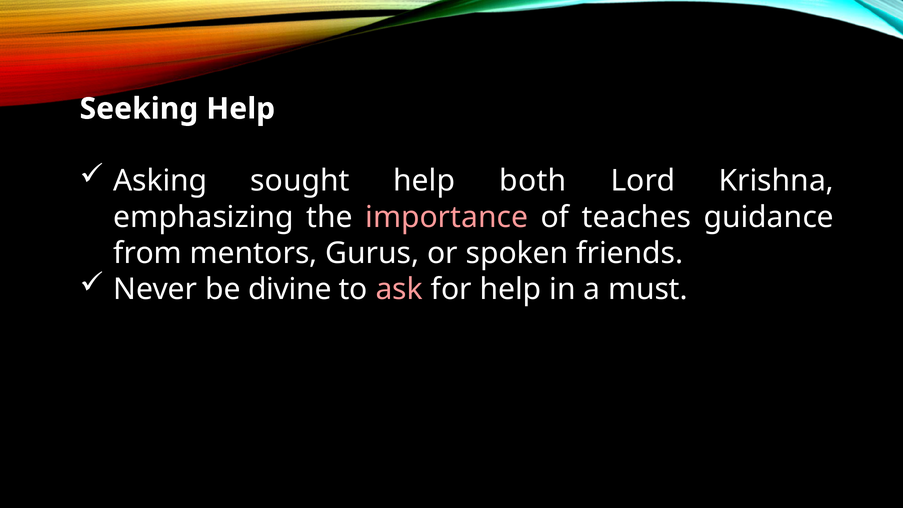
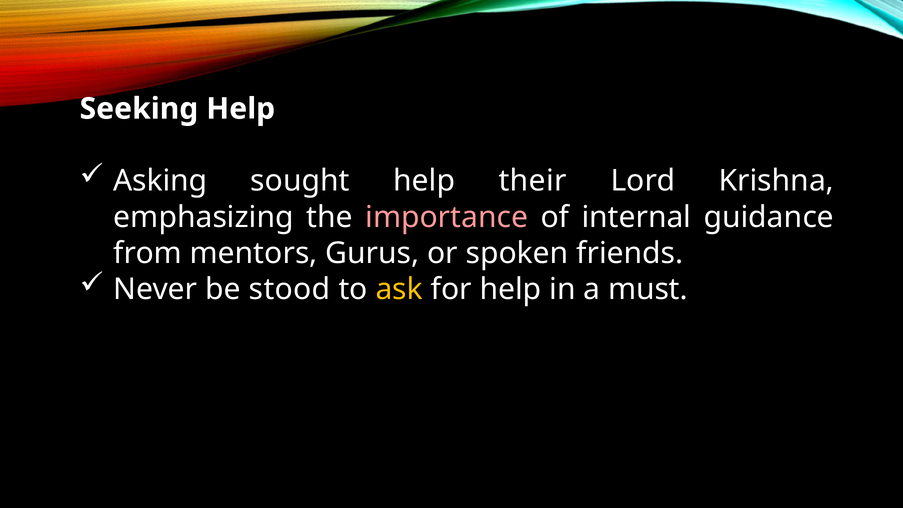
both: both -> their (533, 181)
teaches: teaches -> internal (636, 217)
divine: divine -> stood (290, 289)
ask colour: pink -> yellow (399, 289)
